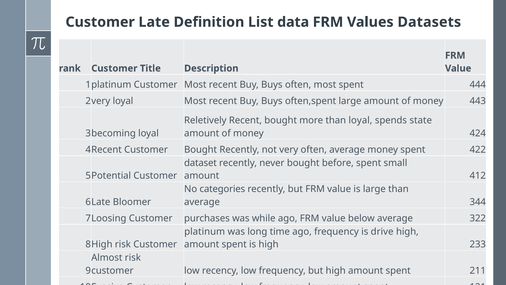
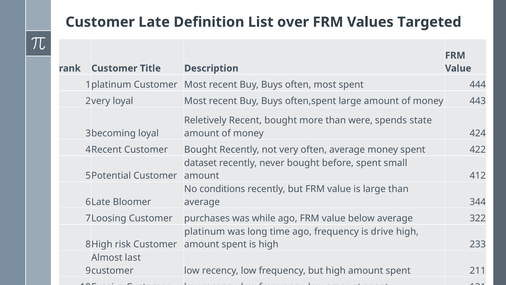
data: data -> over (293, 22)
Datasets: Datasets -> Targeted (429, 22)
than loyal: loyal -> were (361, 120)
categories: categories -> conditions (222, 189)
Almost risk: risk -> last (133, 257)
